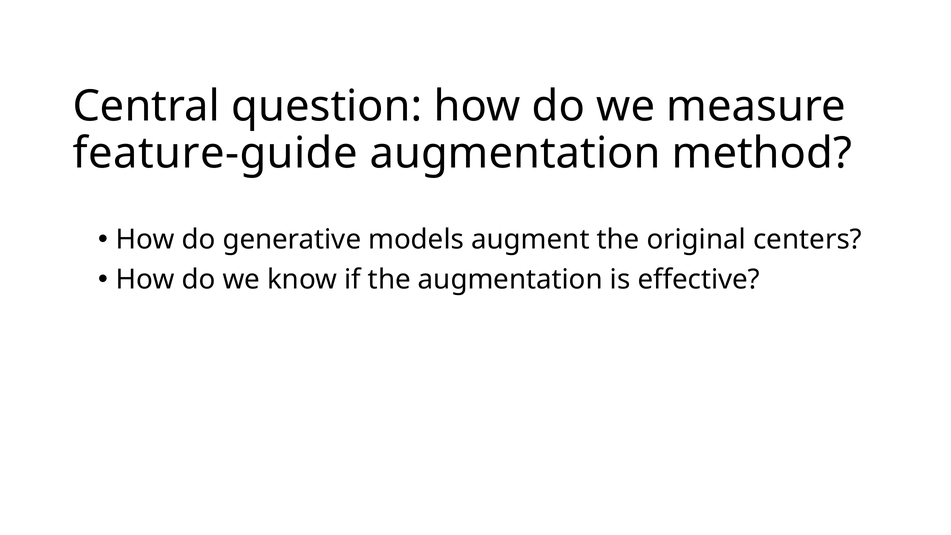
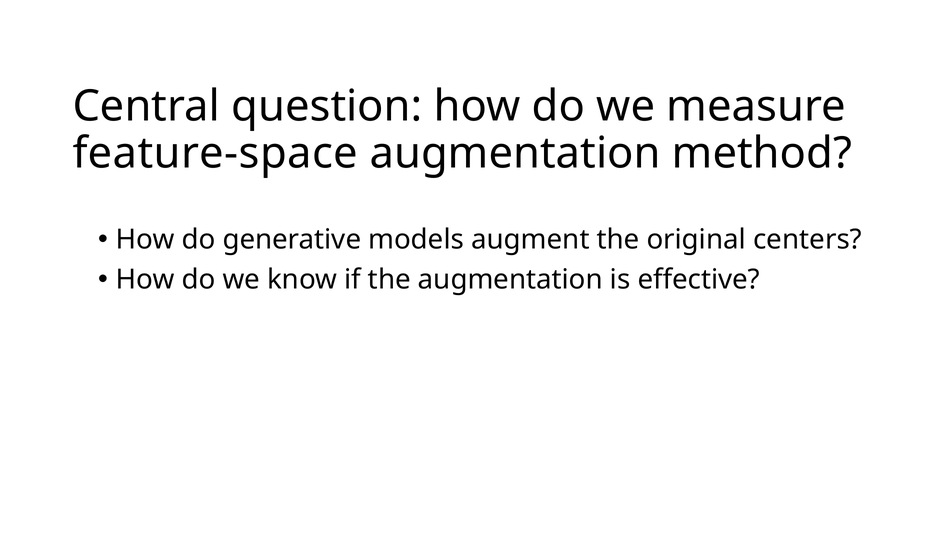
feature-guide: feature-guide -> feature-space (215, 153)
